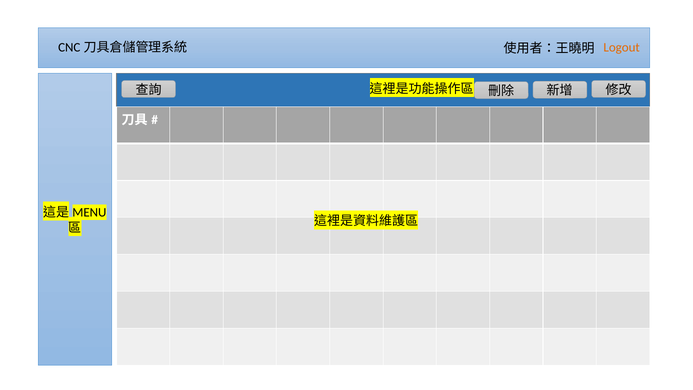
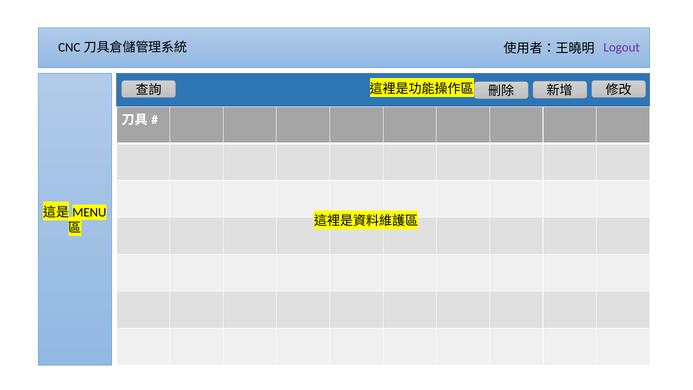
Logout colour: orange -> purple (622, 48)
